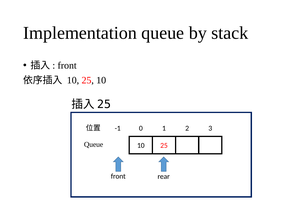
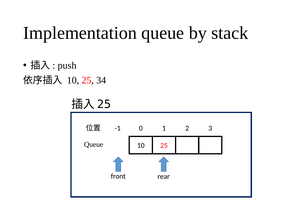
front: front -> push (67, 65)
25 10: 10 -> 34 (101, 80)
